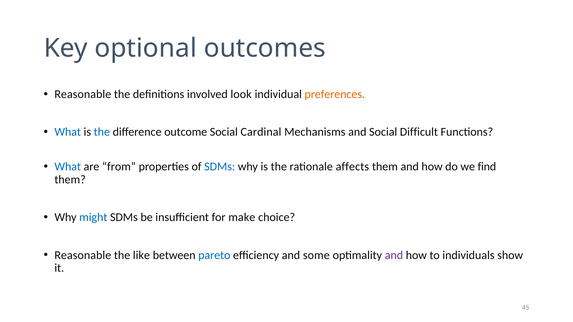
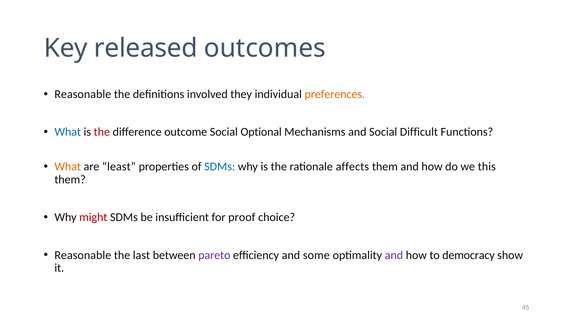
optional: optional -> released (146, 48)
look: look -> they (241, 94)
the colour: blue -> red (102, 132)
Cardinal: Cardinal -> Optional (261, 132)
What colour: blue -> orange (68, 167)
from: from -> least (119, 167)
find: find -> this (487, 167)
might colour: blue -> red (93, 218)
make: make -> proof (242, 218)
like: like -> last (141, 255)
pareto colour: blue -> purple (214, 255)
individuals: individuals -> democracy (469, 255)
